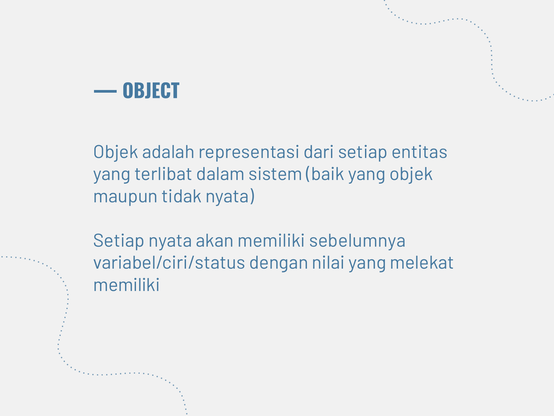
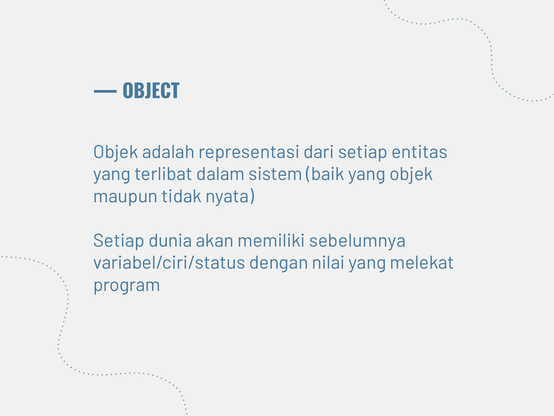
Setiap nyata: nyata -> dunia (170, 240)
memiliki: memiliki -> program (127, 285)
